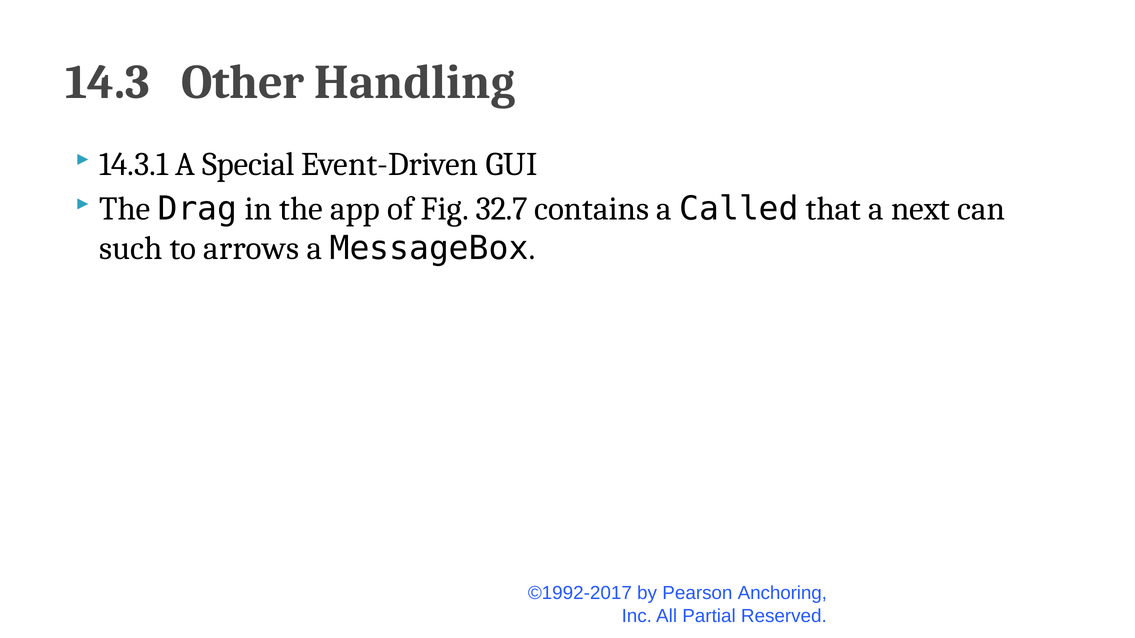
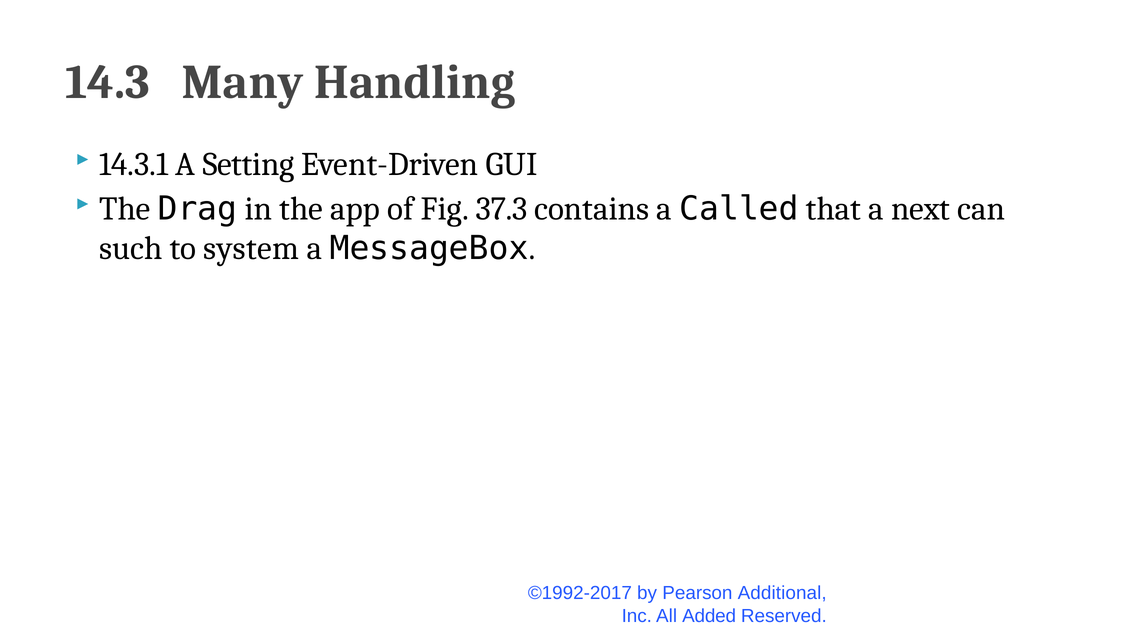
Other: Other -> Many (243, 82)
Special: Special -> Setting (249, 164)
32.7: 32.7 -> 37.3 (502, 209)
arrows: arrows -> system (251, 249)
Anchoring: Anchoring -> Additional (782, 594)
Partial: Partial -> Added (709, 616)
